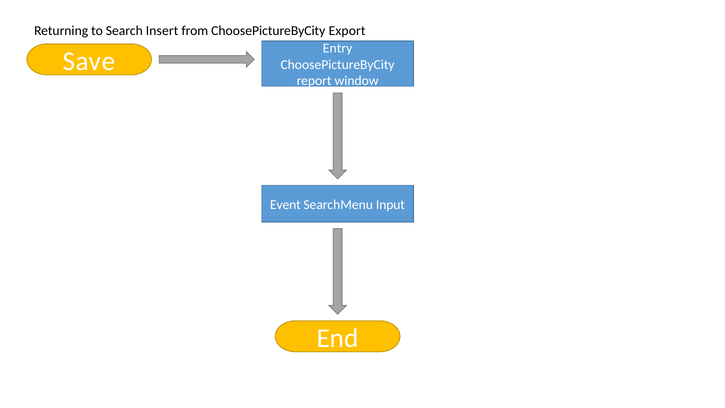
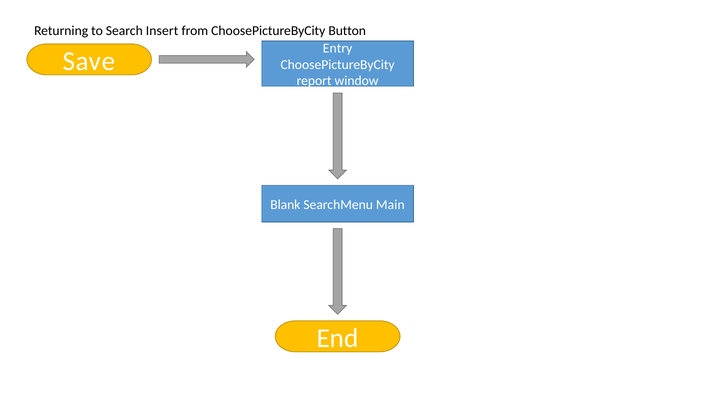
Export: Export -> Button (347, 31)
Event: Event -> Blank (285, 205)
Input: Input -> Main (390, 205)
